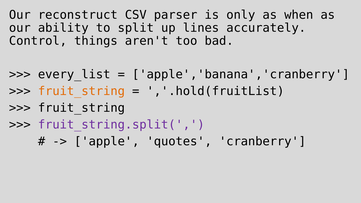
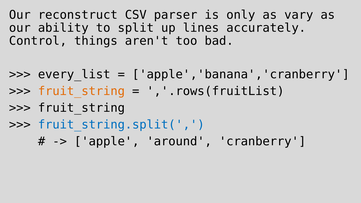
when: when -> vary (299, 15)
,'.hold(fruitList: ,'.hold(fruitList -> ,'.rows(fruitList (215, 91)
fruit_string.split( colour: purple -> blue (121, 125)
quotes: quotes -> around (179, 141)
